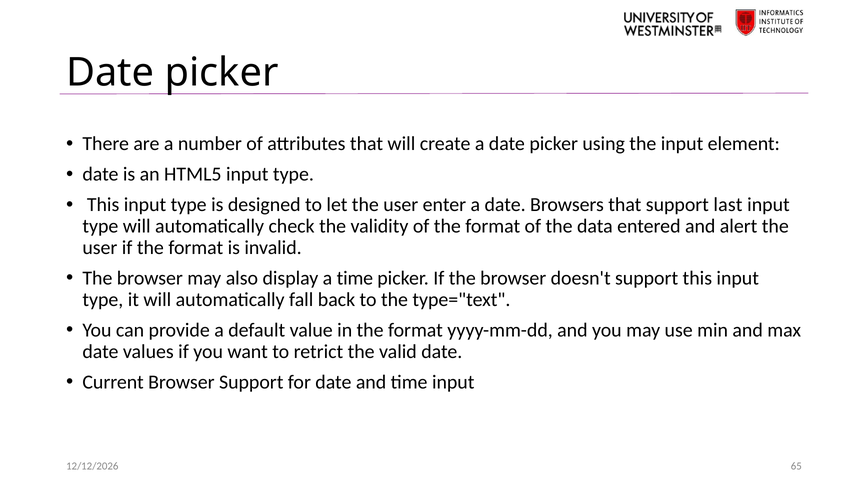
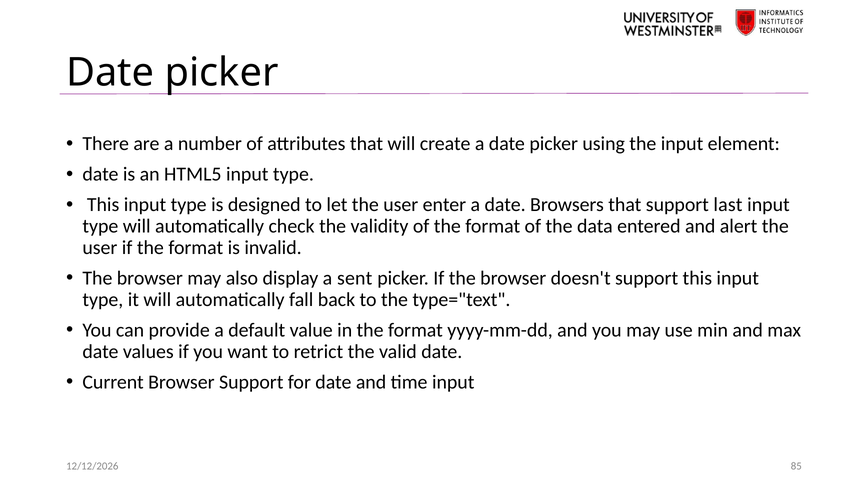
a time: time -> sent (355, 278)
65: 65 -> 85 (796, 466)
